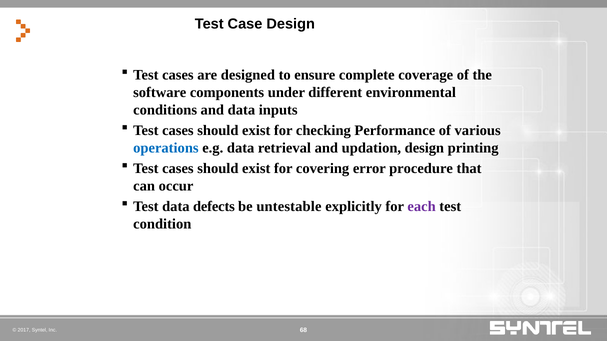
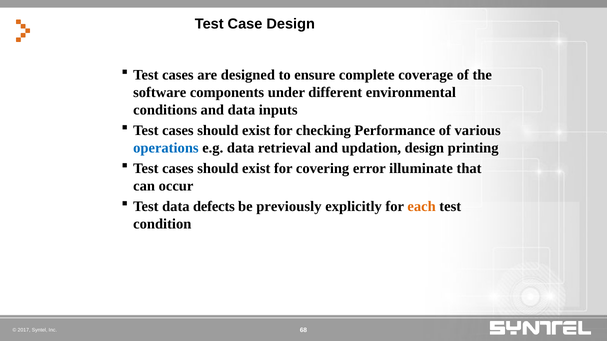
procedure: procedure -> illuminate (421, 169)
untestable: untestable -> previously (289, 207)
each colour: purple -> orange (422, 207)
